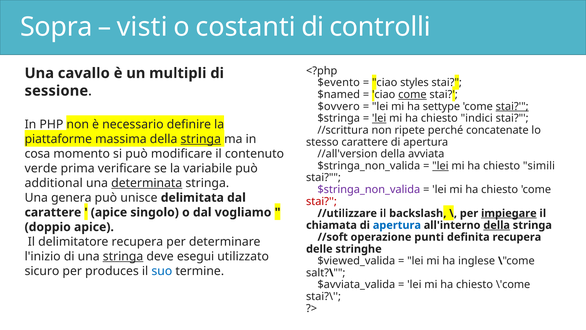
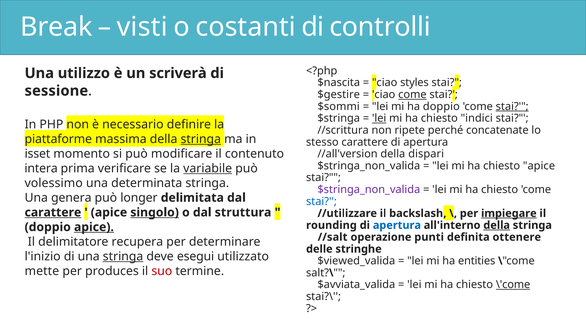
Sopra: Sopra -> Break (56, 27)
cavallo: cavallo -> utilizzo (84, 73)
multipli: multipli -> scriverà (178, 73)
$evento: $evento -> $nascita (339, 83)
$named: $named -> $gestire (339, 94)
$ovvero: $ovvero -> $sommi (339, 106)
ha settype: settype -> doppio (441, 106)
cosa: cosa -> isset (37, 154)
avviata: avviata -> dispari (426, 154)
lei underline: present -> none (440, 166)
chiesto simili: simili -> apice (539, 166)
verde: verde -> intera (41, 168)
variabile underline: none -> present (208, 168)
additional: additional -> volessimo (54, 183)
determinata underline: present -> none (147, 183)
unisce: unisce -> longer (139, 197)
stai colour: red -> blue (321, 201)
carattere underline: none -> present (53, 212)
singolo underline: none -> present (155, 212)
vogliamo: vogliamo -> struttura (243, 212)
chiamata: chiamata -> rounding (331, 225)
apice underline: none -> present (94, 227)
//soft: //soft -> //salt (333, 237)
definita recupera: recupera -> ottenere (517, 237)
inglese: inglese -> entities (477, 261)
sicuro: sicuro -> mette (42, 271)
suo colour: blue -> red (162, 271)
\'come underline: none -> present (513, 284)
